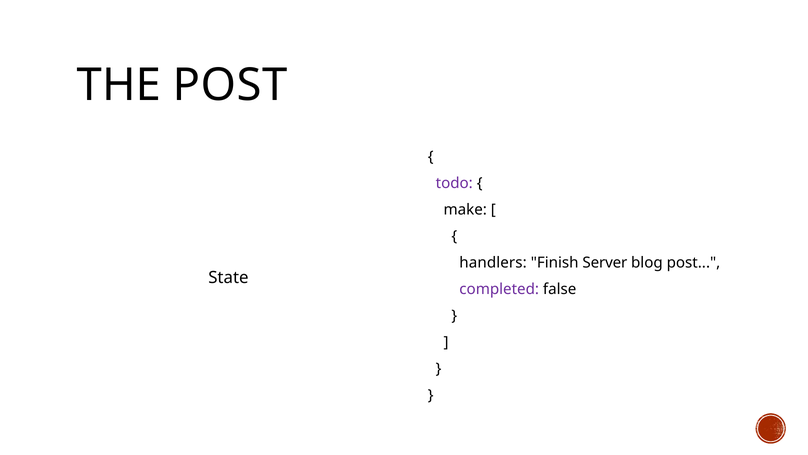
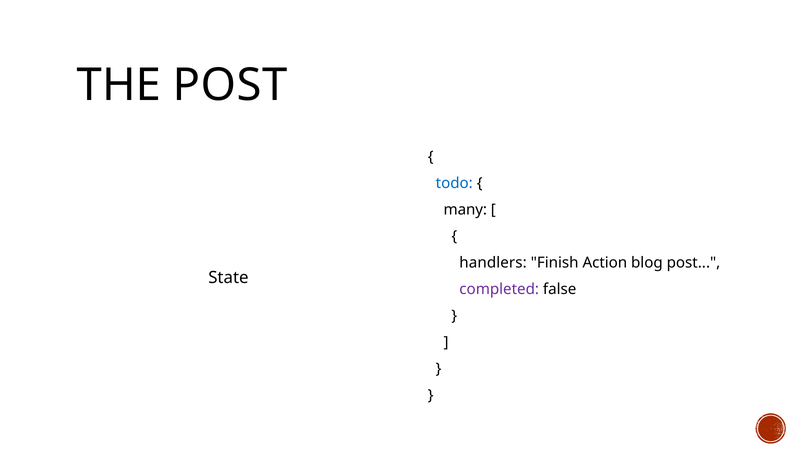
todo colour: purple -> blue (454, 183)
make: make -> many (465, 209)
Server: Server -> Action (605, 262)
